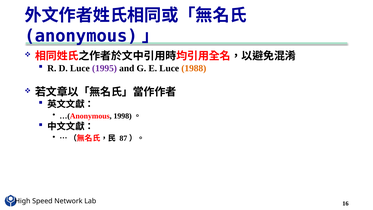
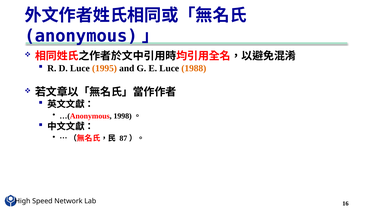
1995 colour: purple -> orange (104, 68)
